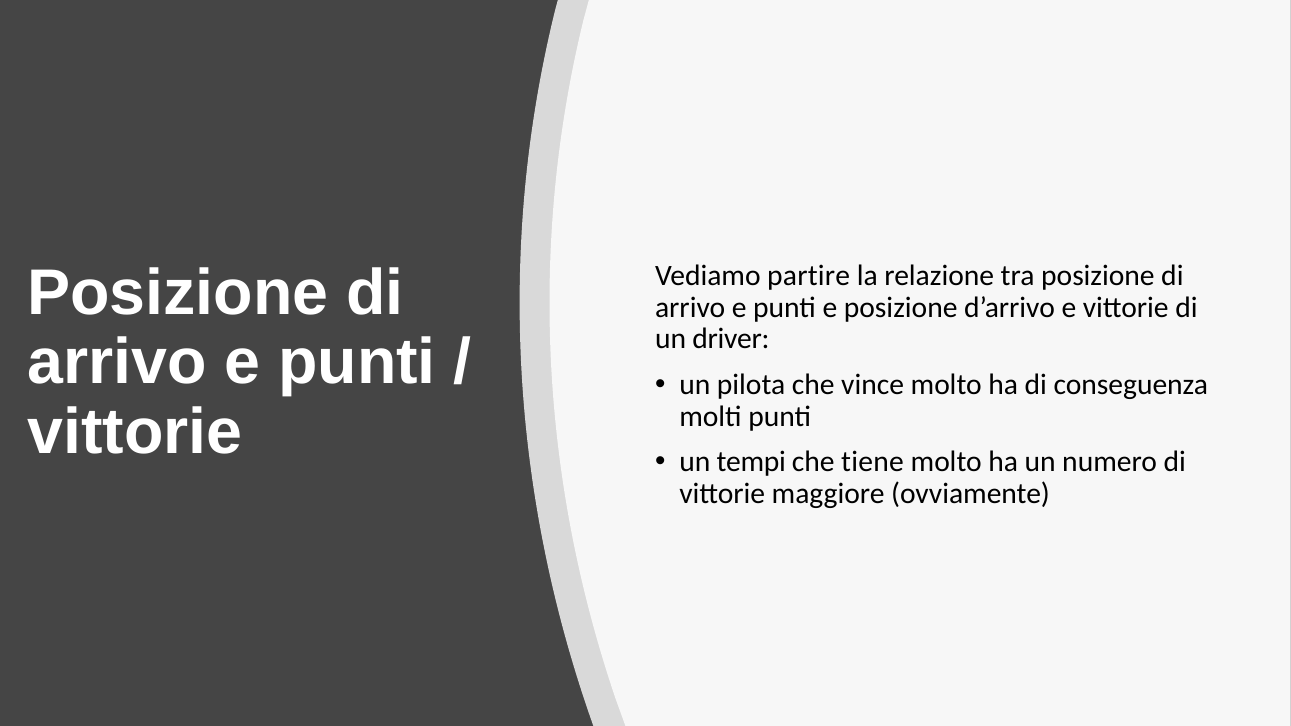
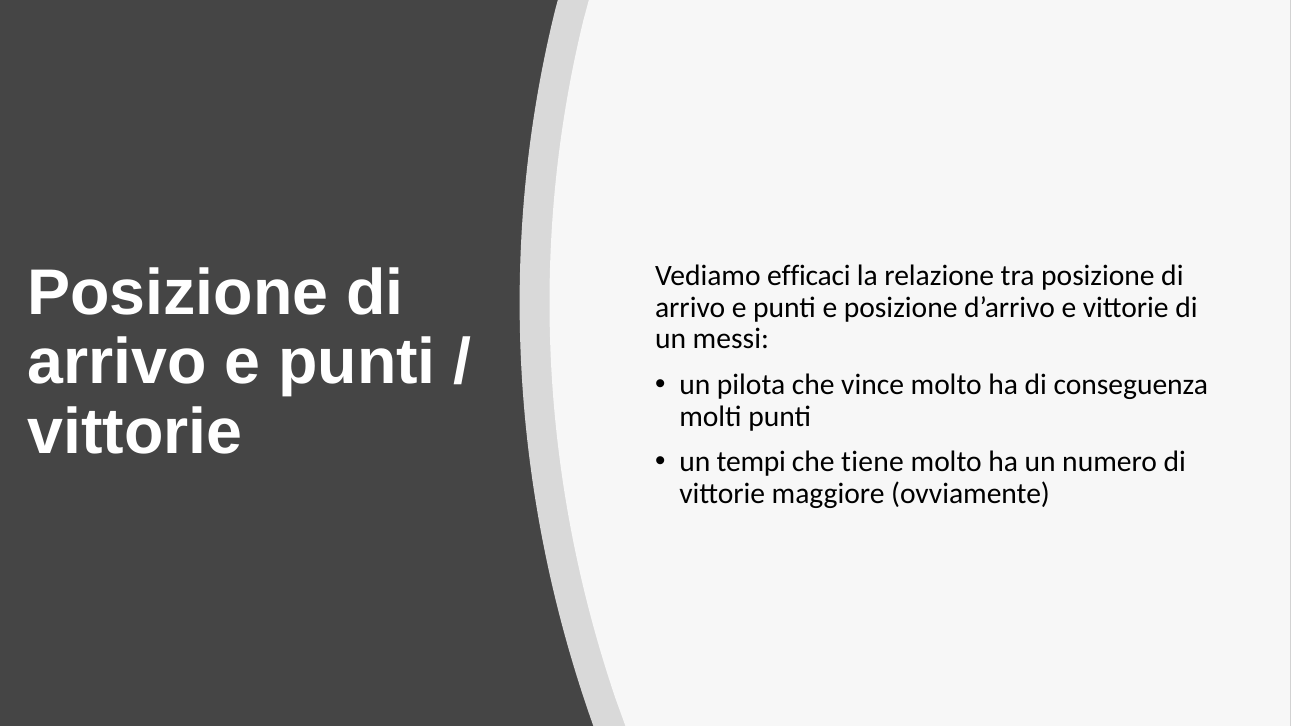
partire: partire -> efficaci (809, 275)
driver: driver -> messi (731, 339)
